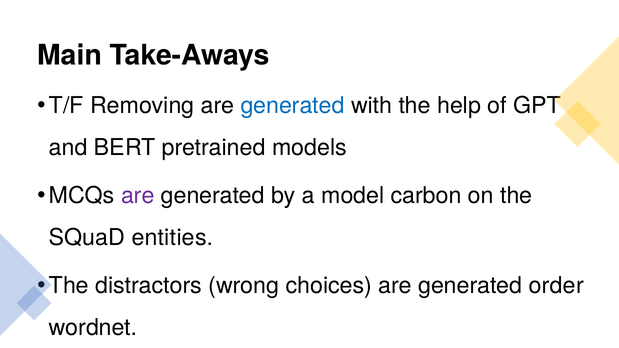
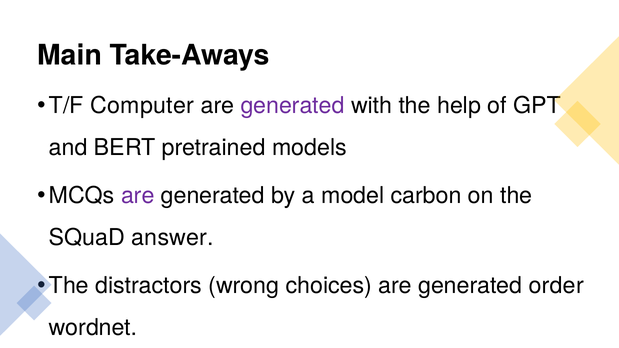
Removing: Removing -> Computer (142, 106)
generated colour: blue -> purple (293, 106)
entities: entities -> answer (172, 238)
